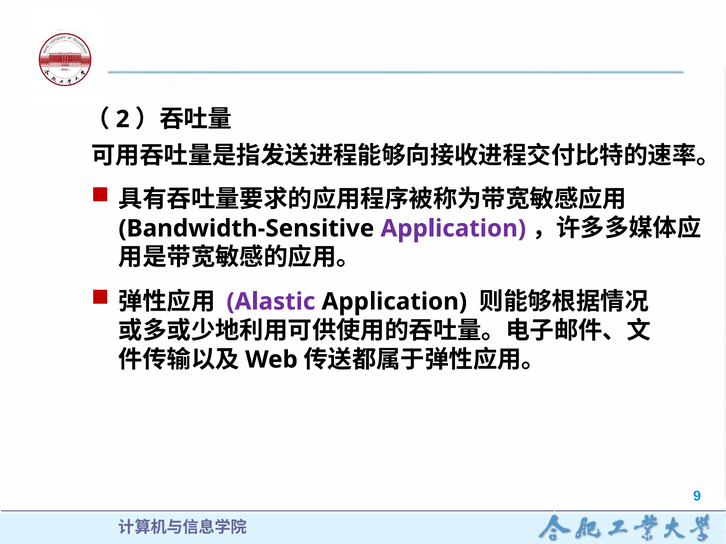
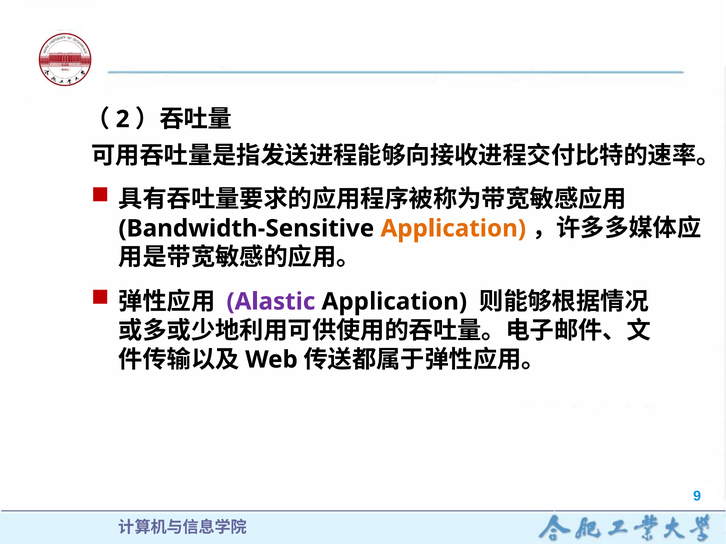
Application colour: purple -> orange (453, 229)
